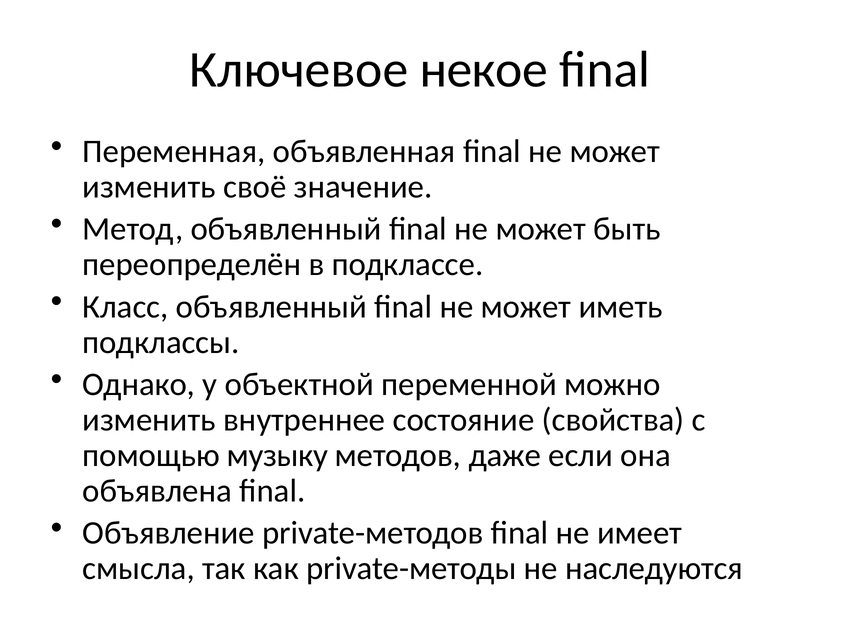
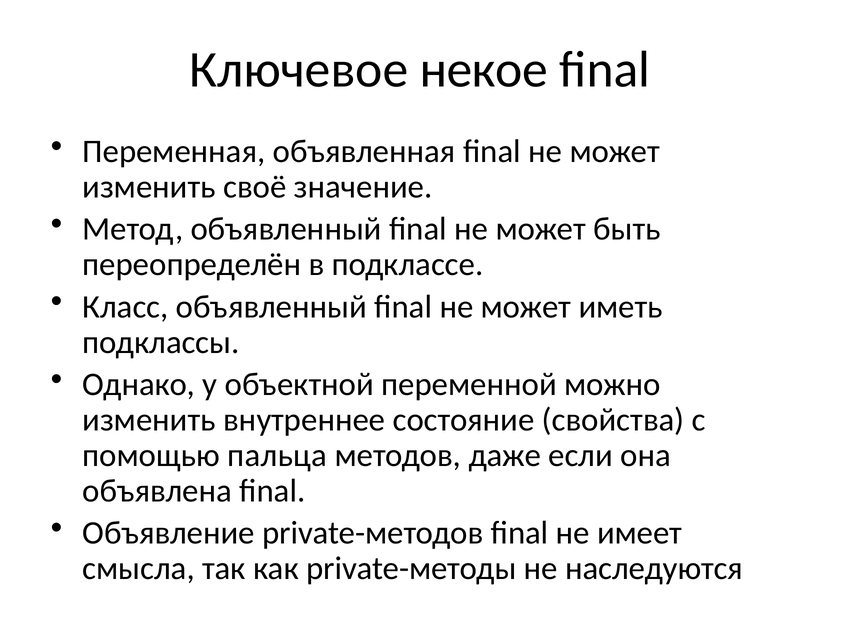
музыку: музыку -> пальца (277, 456)
